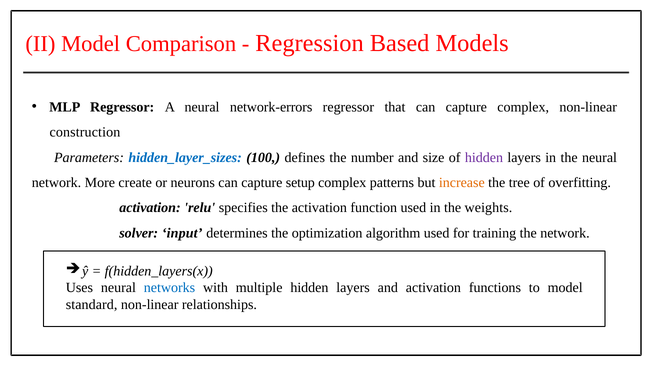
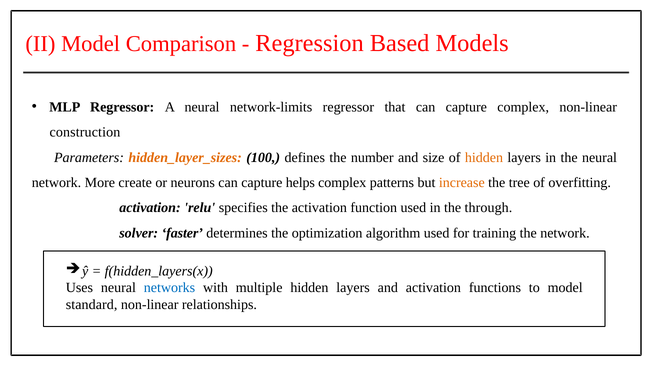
network-errors: network-errors -> network-limits (271, 107)
hidden_layer_sizes colour: blue -> orange (185, 158)
hidden colour: purple -> orange (484, 158)
setup: setup -> helps (300, 183)
weights: weights -> through (488, 208)
input: input -> faster (182, 233)
